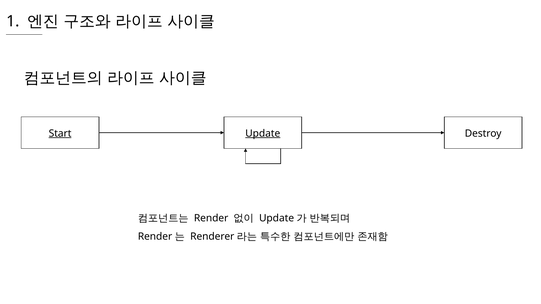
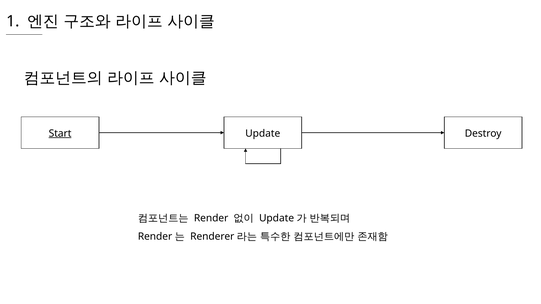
Update underline: present -> none (263, 134)
